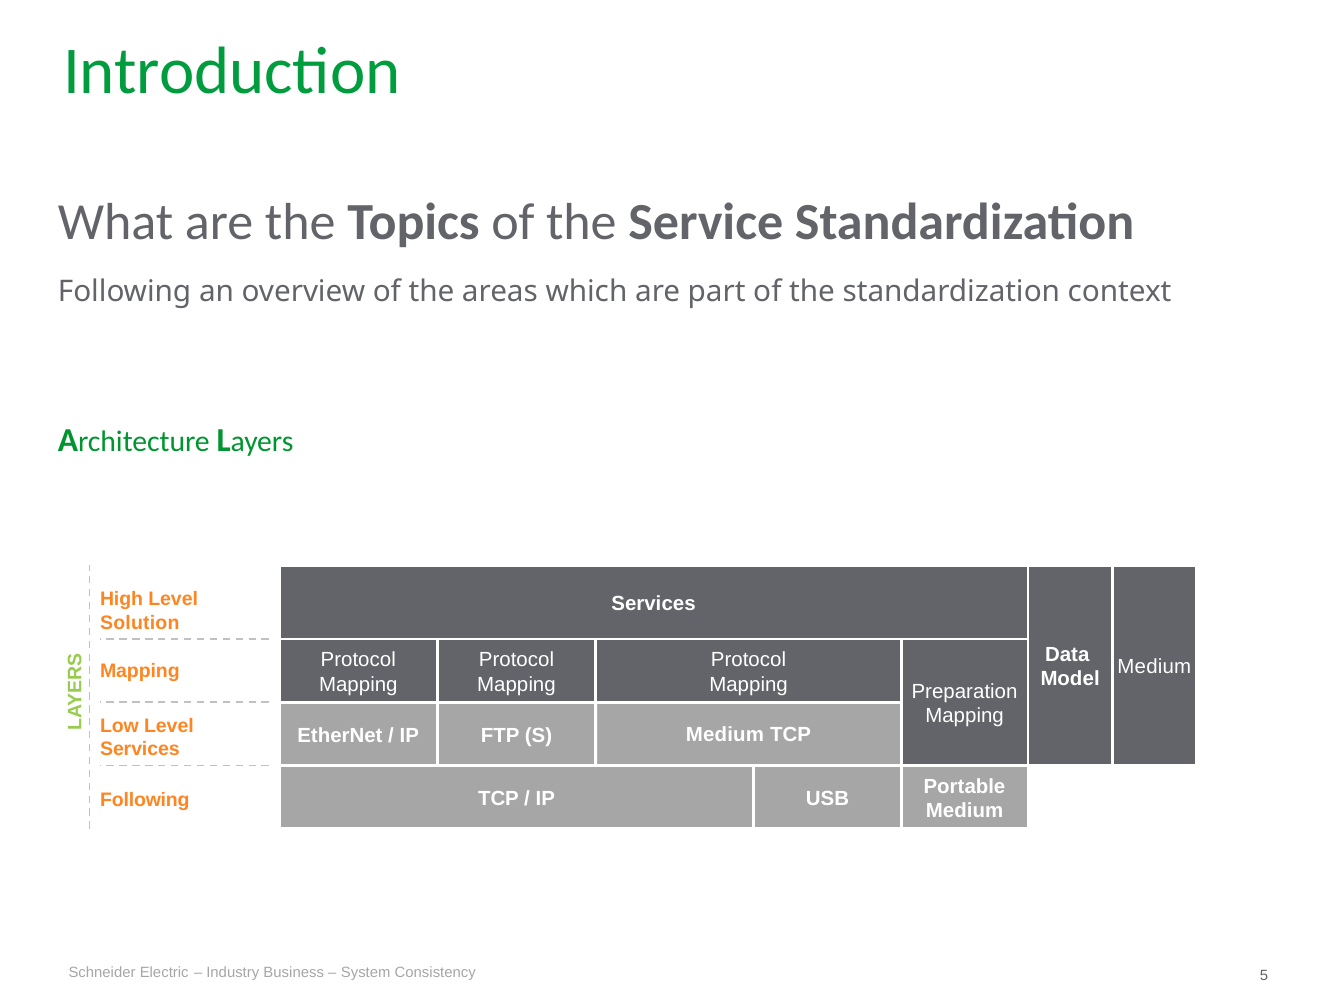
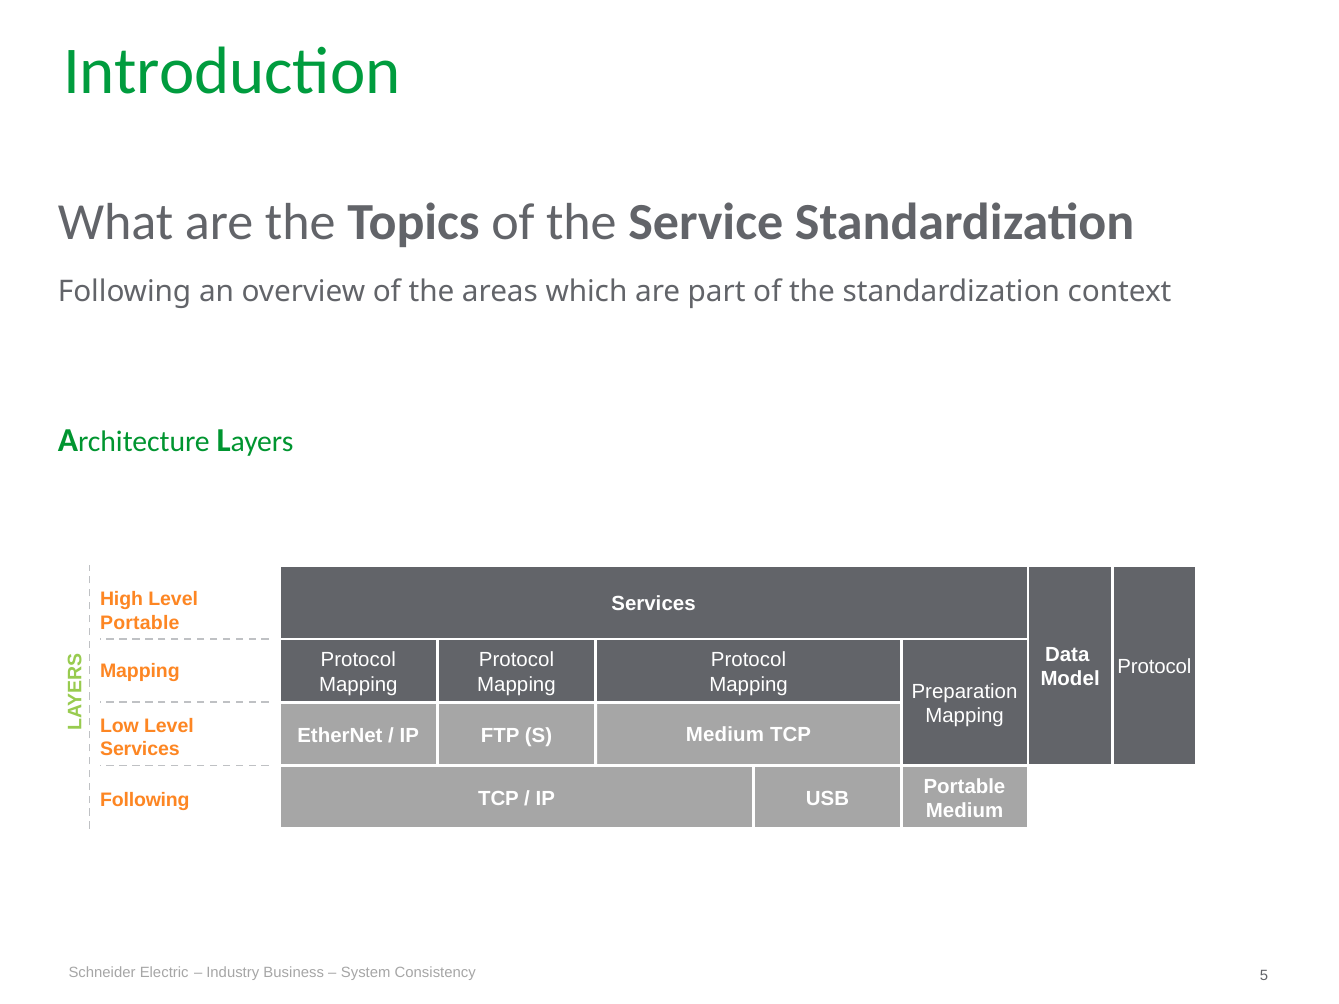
Solution: Solution -> Portable (140, 623)
Medium: Medium -> Protocol (1154, 667)
